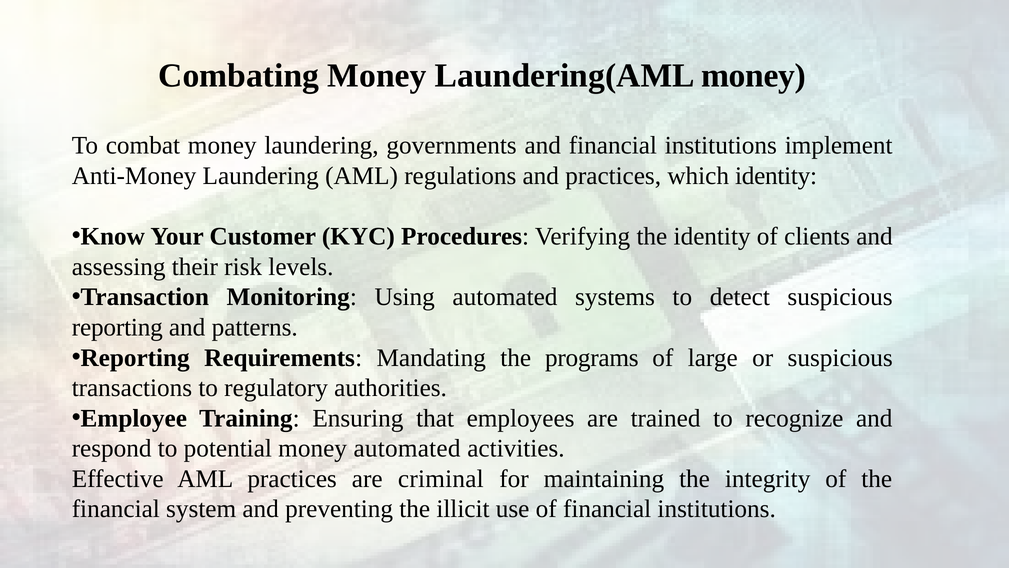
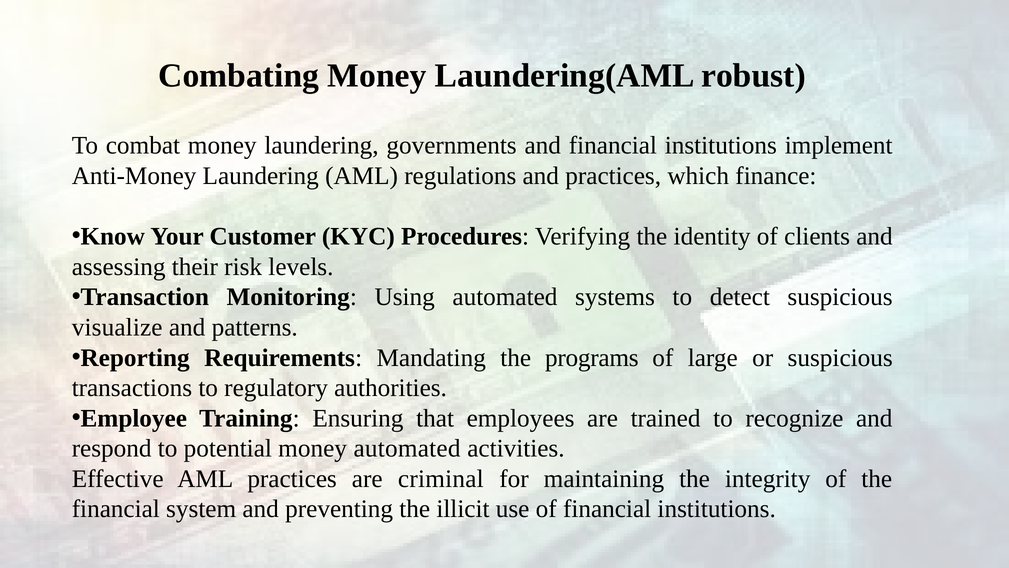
Laundering(AML money: money -> robust (754, 75)
which identity: identity -> finance (776, 176)
reporting: reporting -> visualize (117, 327)
